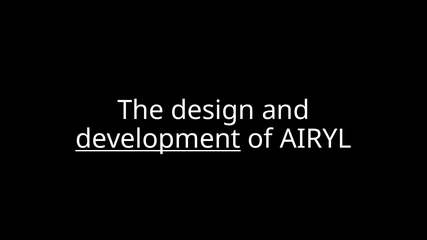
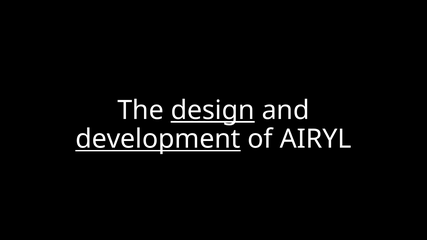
design underline: none -> present (213, 110)
